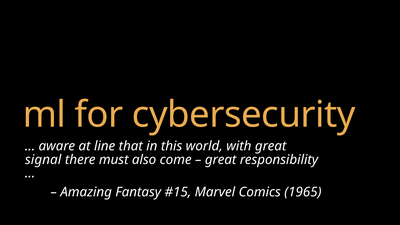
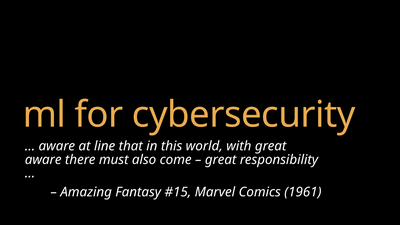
signal: signal -> aware (43, 160)
1965: 1965 -> 1961 (303, 192)
